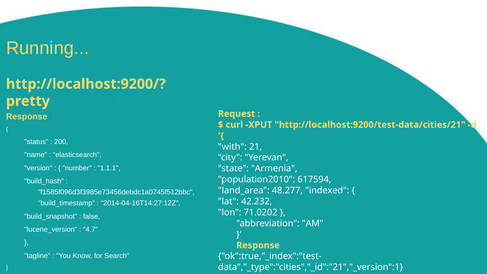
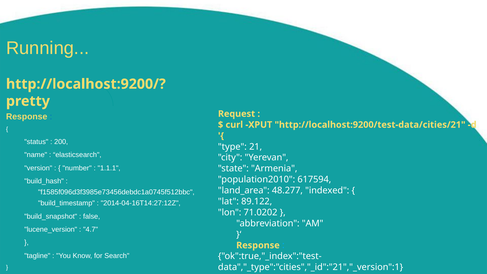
with: with -> type (232, 147)
42.232: 42.232 -> 89.122 (257, 201)
